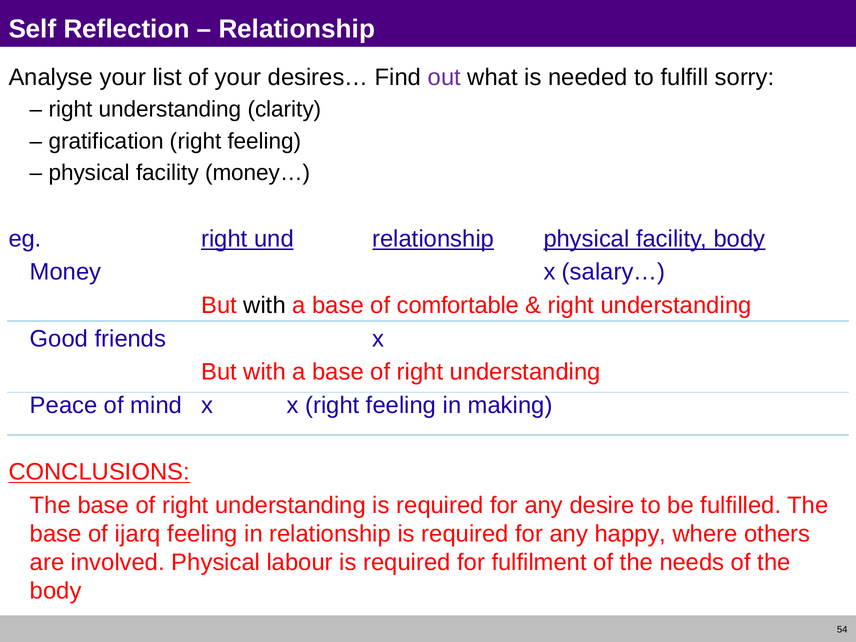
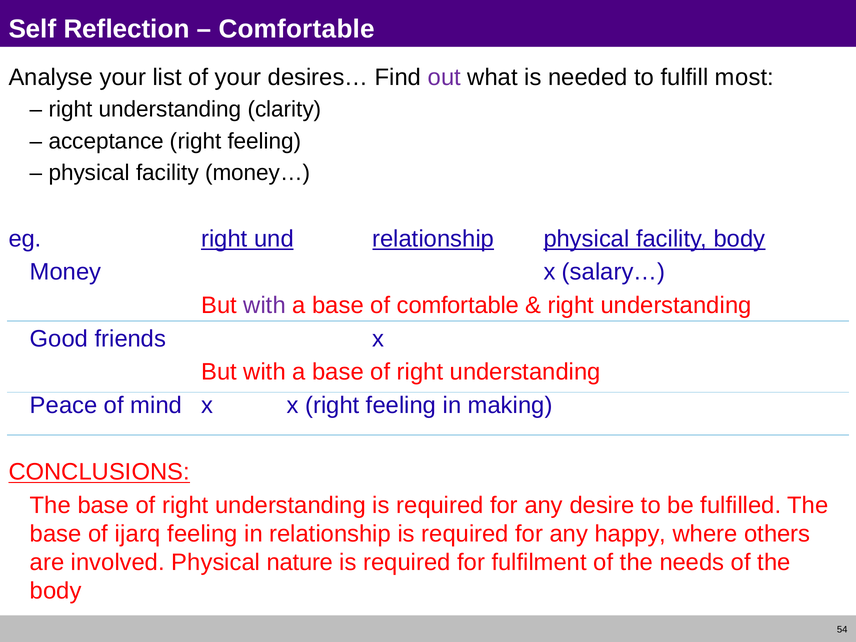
Relationship: Relationship -> Comfortable (297, 29)
sorry: sorry -> most (745, 77)
gratification: gratification -> acceptance (106, 141)
with colour: black -> purple (265, 305)
labour: labour -> nature (300, 562)
